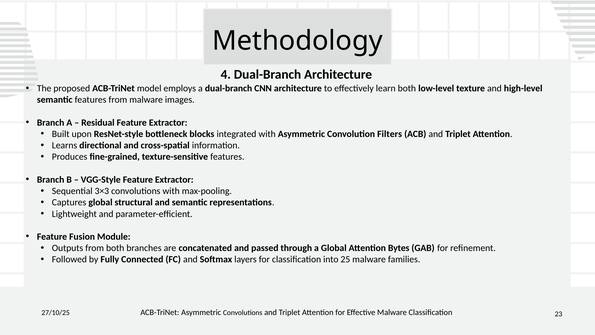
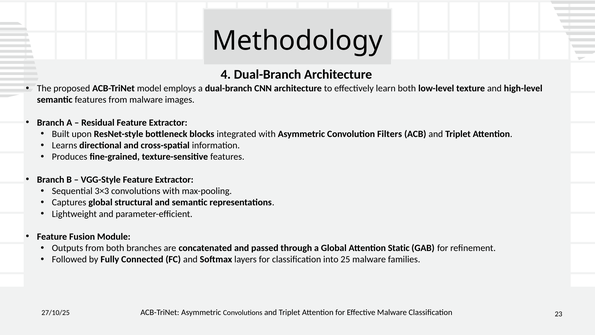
Bytes: Bytes -> Static (399, 248)
